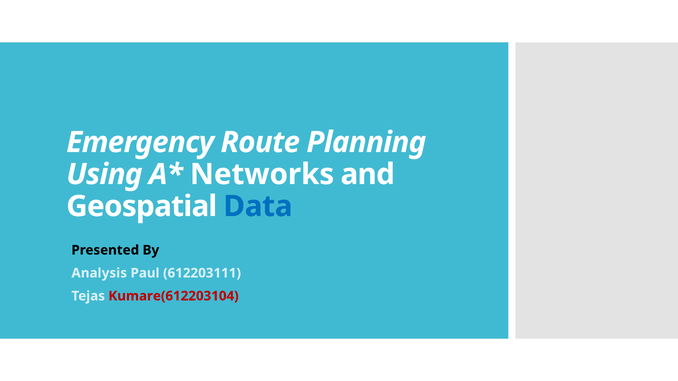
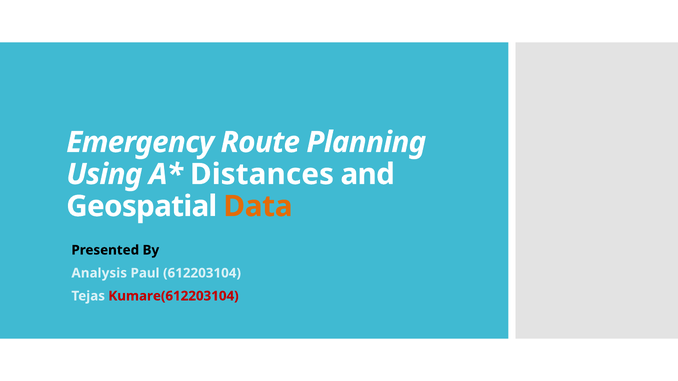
Networks: Networks -> Distances (262, 175)
Data colour: blue -> orange (258, 207)
612203111: 612203111 -> 612203104 (202, 273)
